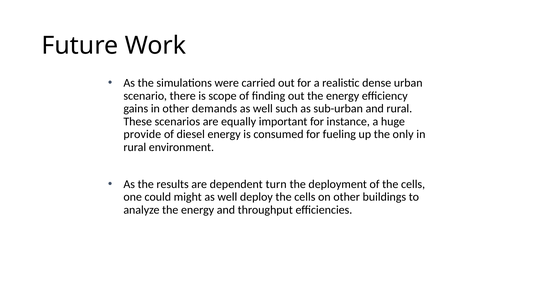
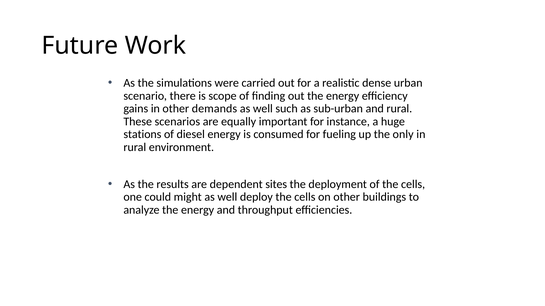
provide: provide -> stations (142, 135)
turn: turn -> sites (276, 185)
